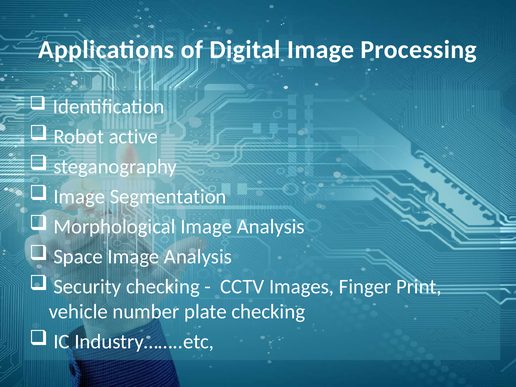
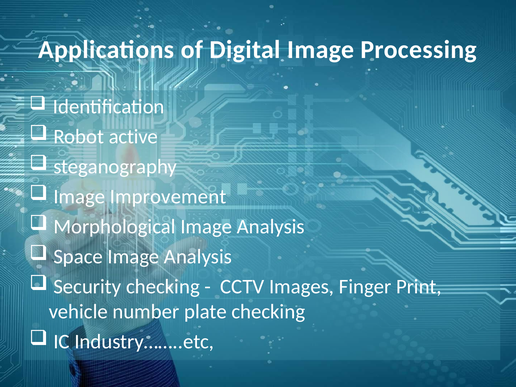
Segmentation: Segmentation -> Improvement (168, 197)
